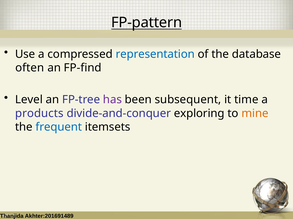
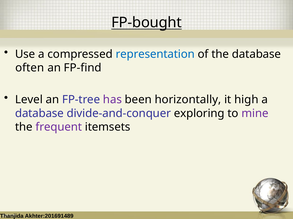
FP-pattern: FP-pattern -> FP-bought (147, 23)
subsequent: subsequent -> horizontally (188, 100)
time: time -> high (246, 100)
products: products -> database (39, 114)
mine colour: orange -> purple (255, 114)
frequent colour: blue -> purple (59, 127)
